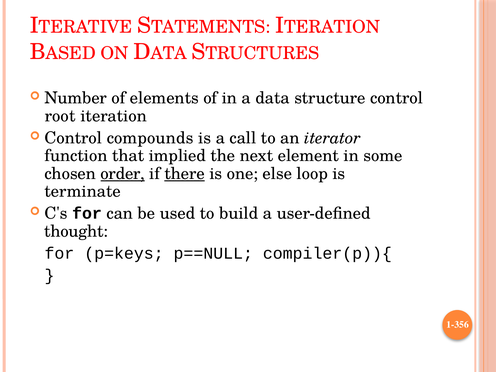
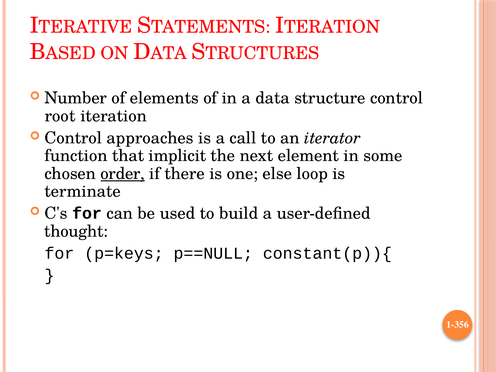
compounds: compounds -> approaches (150, 138)
implied: implied -> implicit (177, 156)
there underline: present -> none (185, 174)
compiler(p)){: compiler(p)){ -> constant(p)){ (327, 253)
